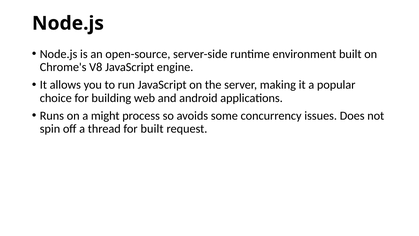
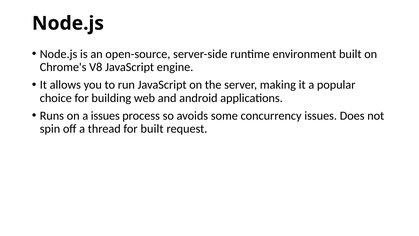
a might: might -> issues (105, 116)
